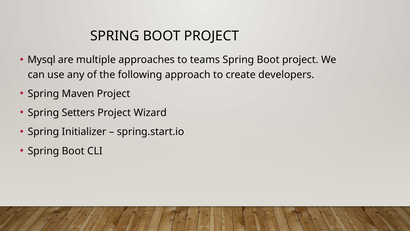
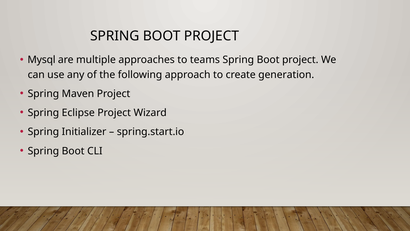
developers: developers -> generation (286, 75)
Setters: Setters -> Eclipse (78, 113)
